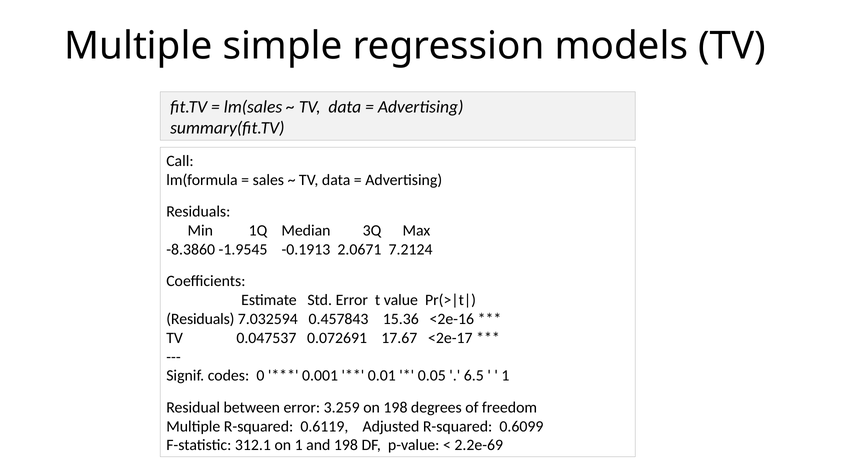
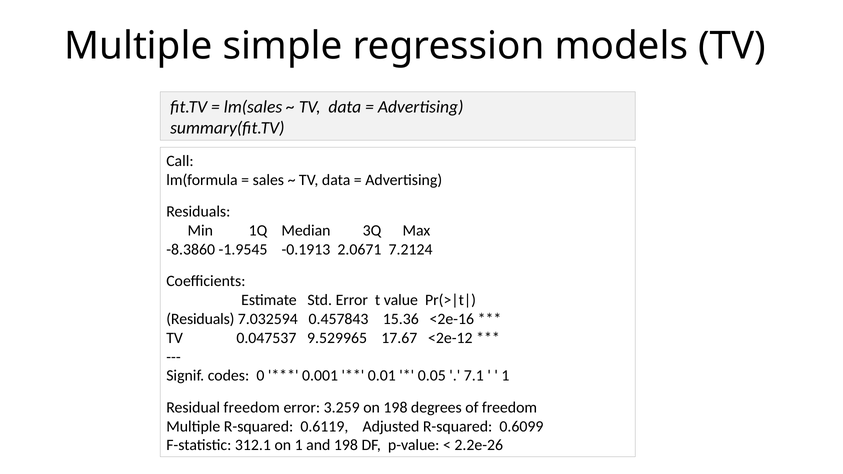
0.072691: 0.072691 -> 9.529965 (337, 338)
<2e-17: <2e-17 -> <2e-12 (450, 338)
6.5: 6.5 -> 7.1 (474, 376)
Residual between: between -> freedom (252, 408)
2.2e-69: 2.2e-69 -> 2.2e-26 (479, 445)
